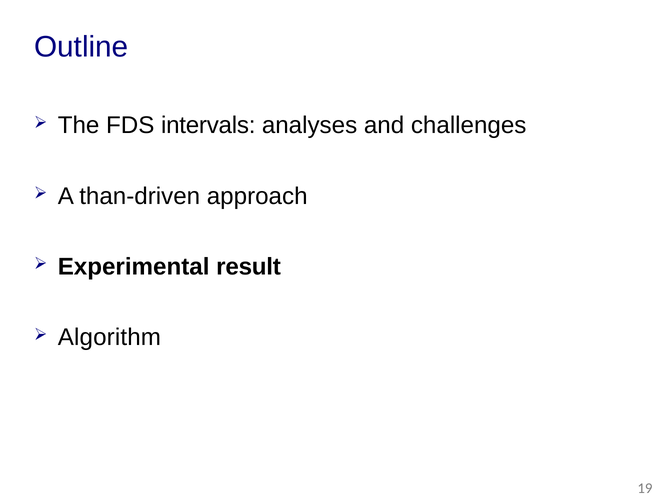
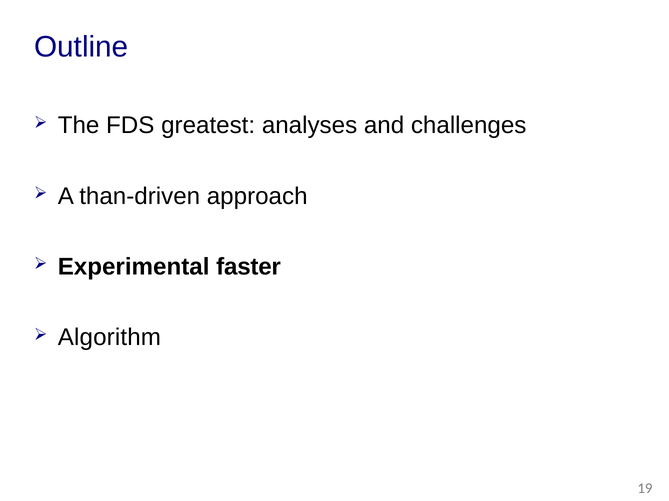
intervals: intervals -> greatest (208, 126)
result: result -> faster (249, 267)
